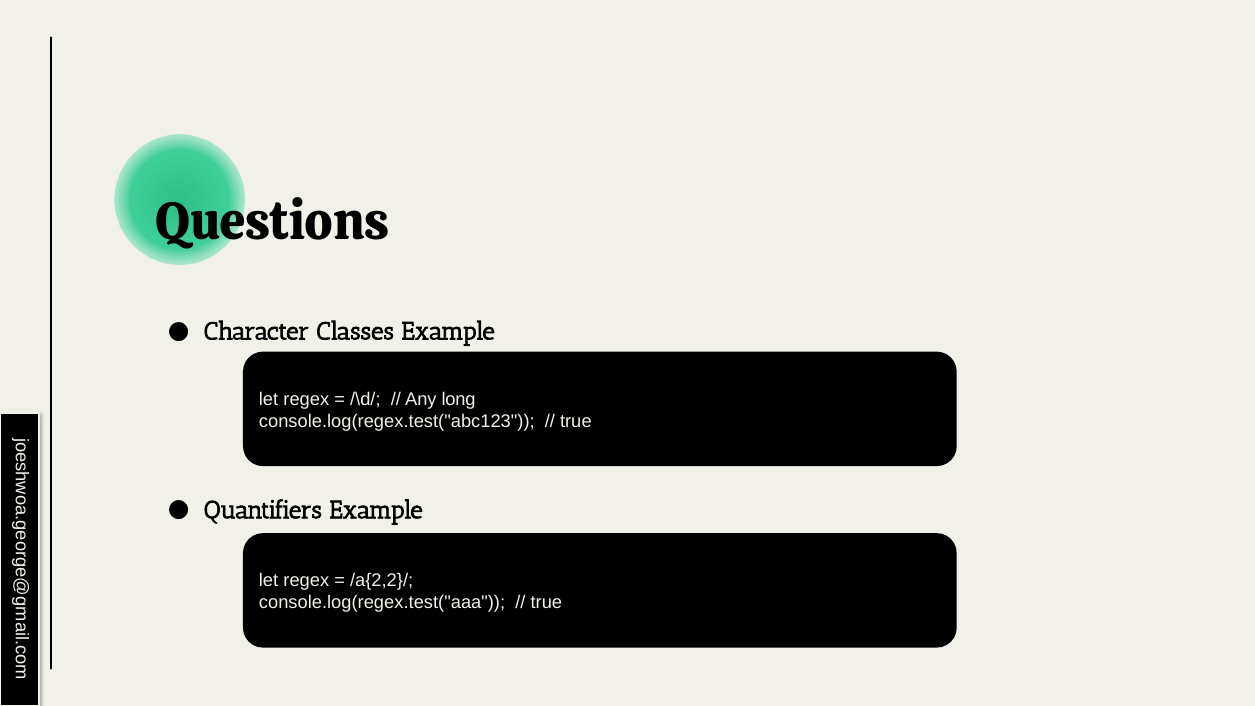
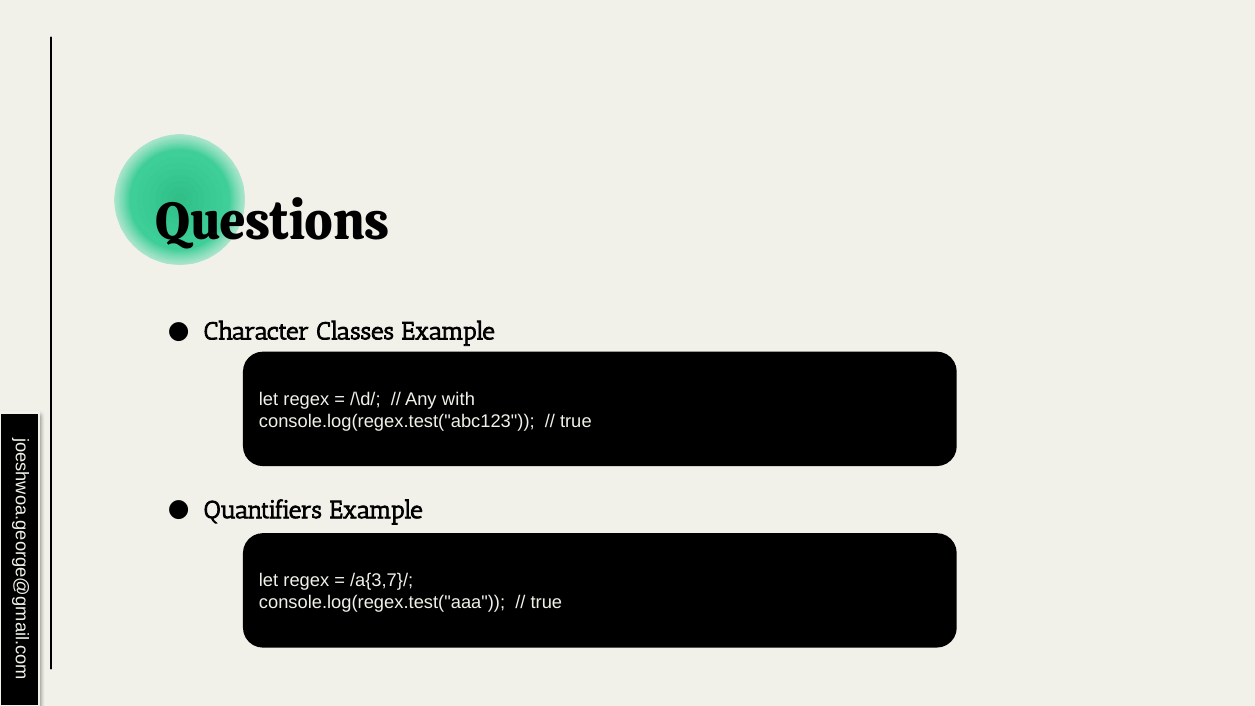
long: long -> with (458, 399)
/a{2,2}/: /a{2,2}/ -> /a{3,7}/ (382, 581)
